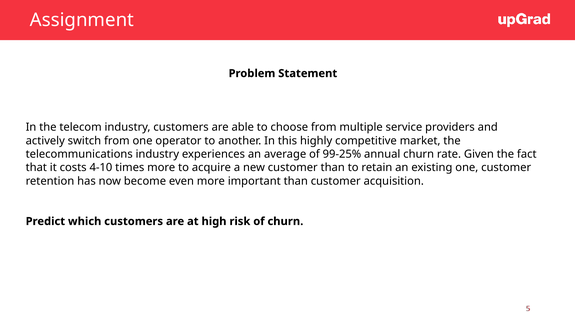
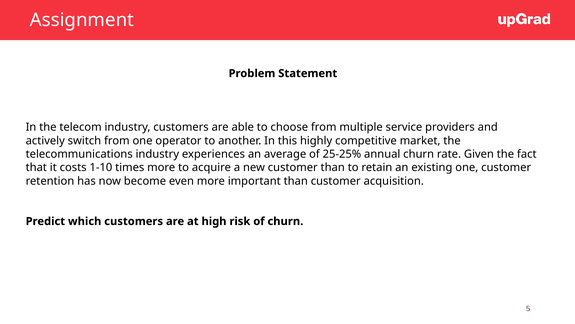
99-25%: 99-25% -> 25-25% (342, 154)
4-10: 4-10 -> 1-10 (101, 167)
